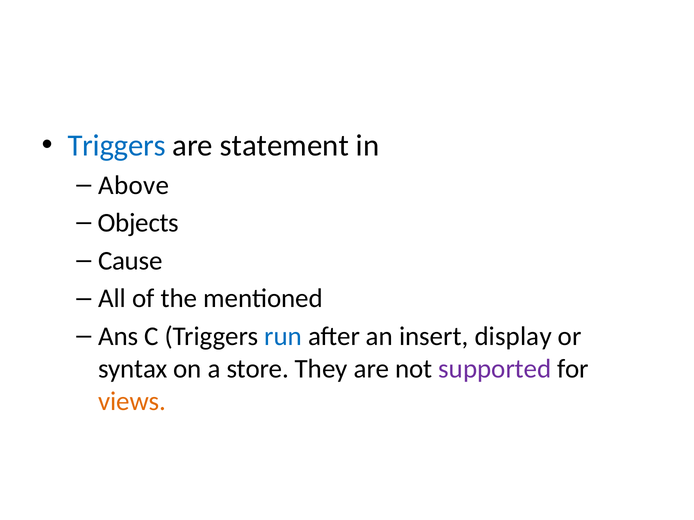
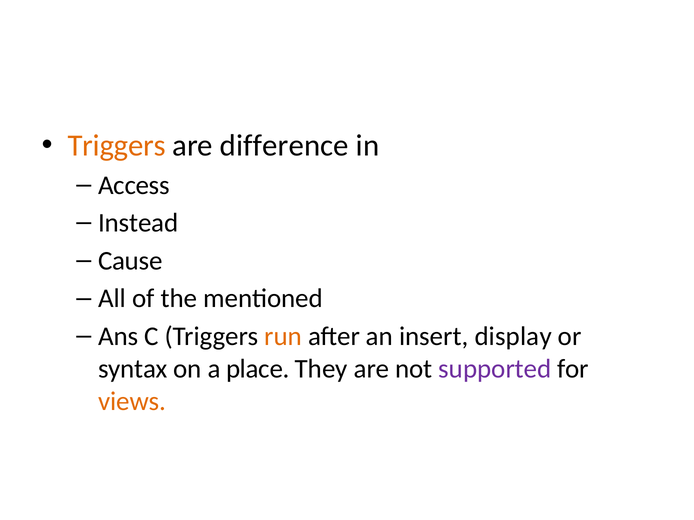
Triggers colour: blue -> orange (117, 146)
statement: statement -> difference (284, 146)
Above: Above -> Access (134, 185)
Objects: Objects -> Instead (138, 223)
run colour: blue -> orange (283, 337)
store: store -> place (258, 369)
